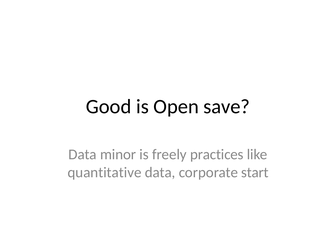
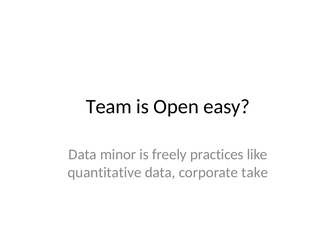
Good: Good -> Team (109, 107)
save: save -> easy (227, 107)
start: start -> take (255, 172)
